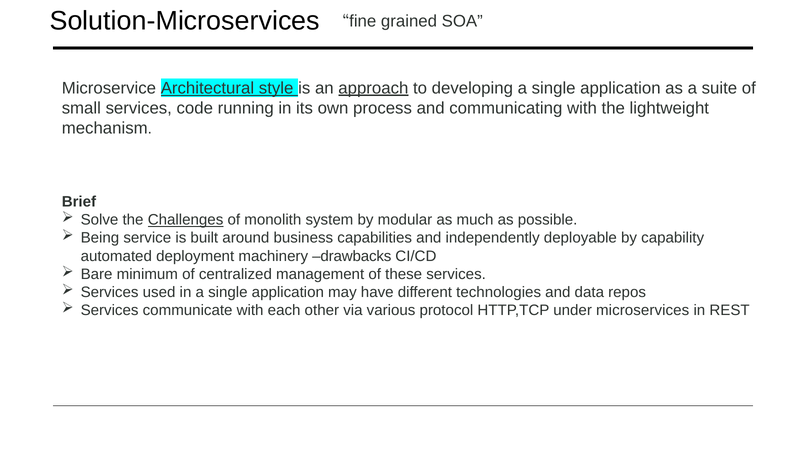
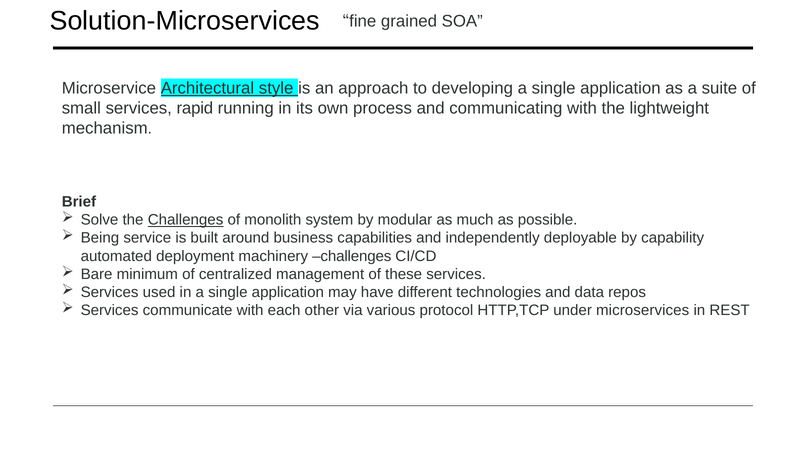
approach underline: present -> none (373, 88)
code: code -> rapid (195, 108)
machinery drawbacks: drawbacks -> challenges (352, 256)
